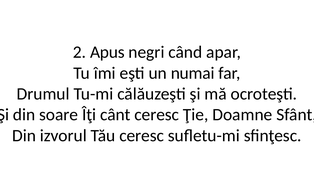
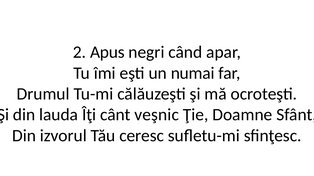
soare: soare -> lauda (59, 115)
cânt ceresc: ceresc -> veşnic (157, 115)
